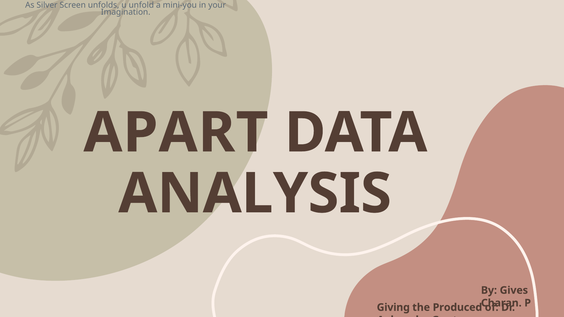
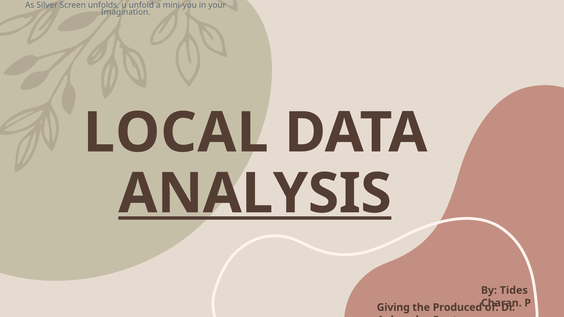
APART: APART -> LOCAL (176, 133)
ANALYSIS underline: none -> present (255, 194)
Gives: Gives -> Tides (514, 291)
